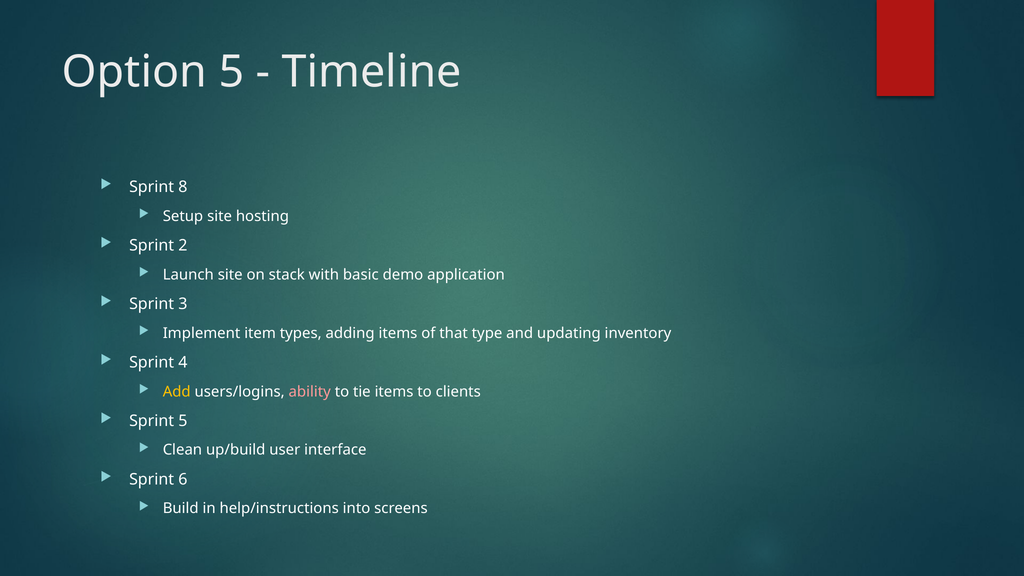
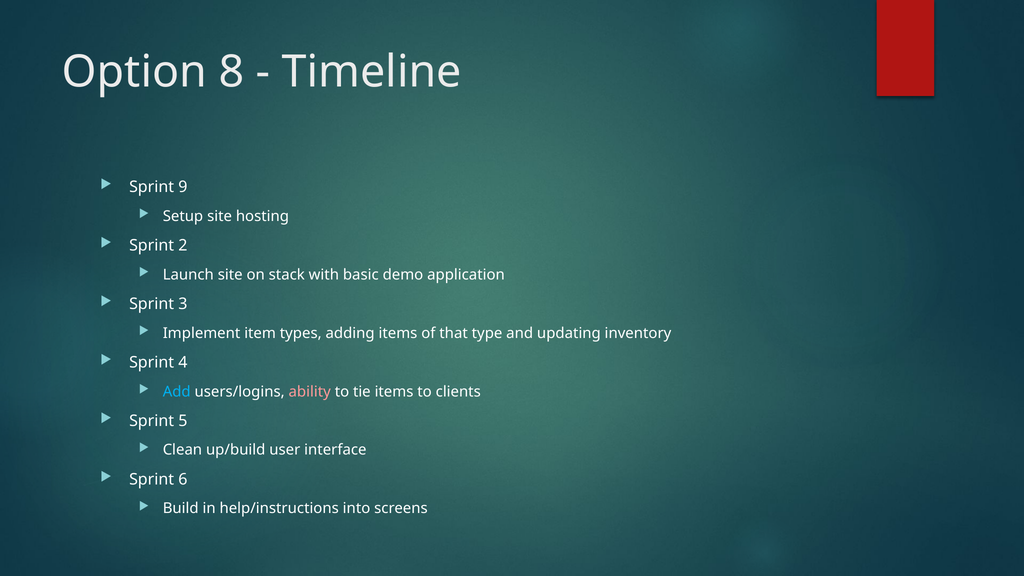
Option 5: 5 -> 8 (231, 72)
8: 8 -> 9 (183, 187)
Add colour: yellow -> light blue (177, 392)
